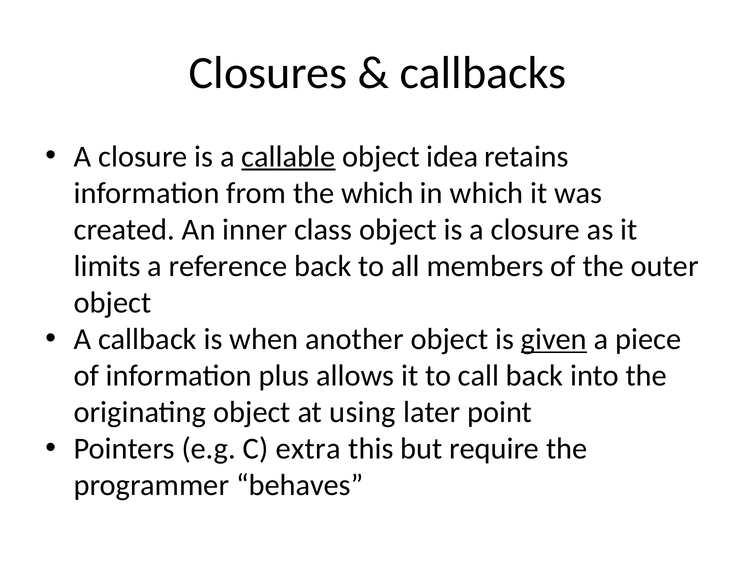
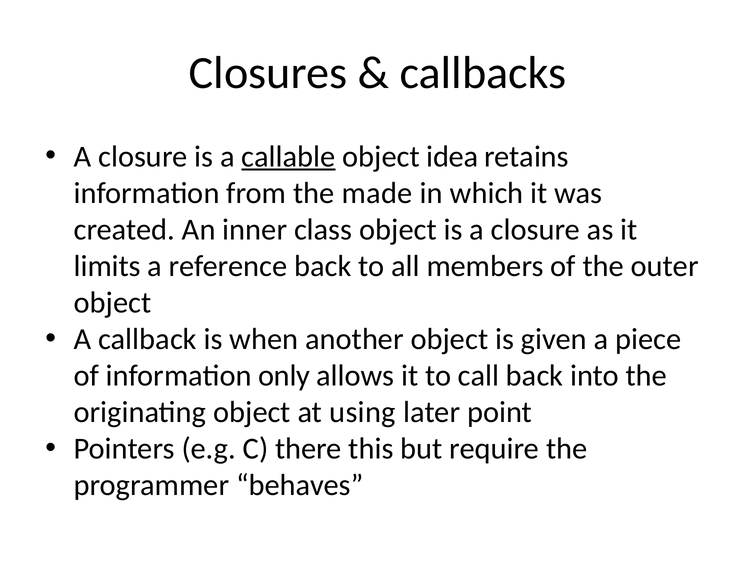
the which: which -> made (377, 193)
given underline: present -> none (554, 339)
plus: plus -> only (284, 376)
extra: extra -> there (308, 449)
